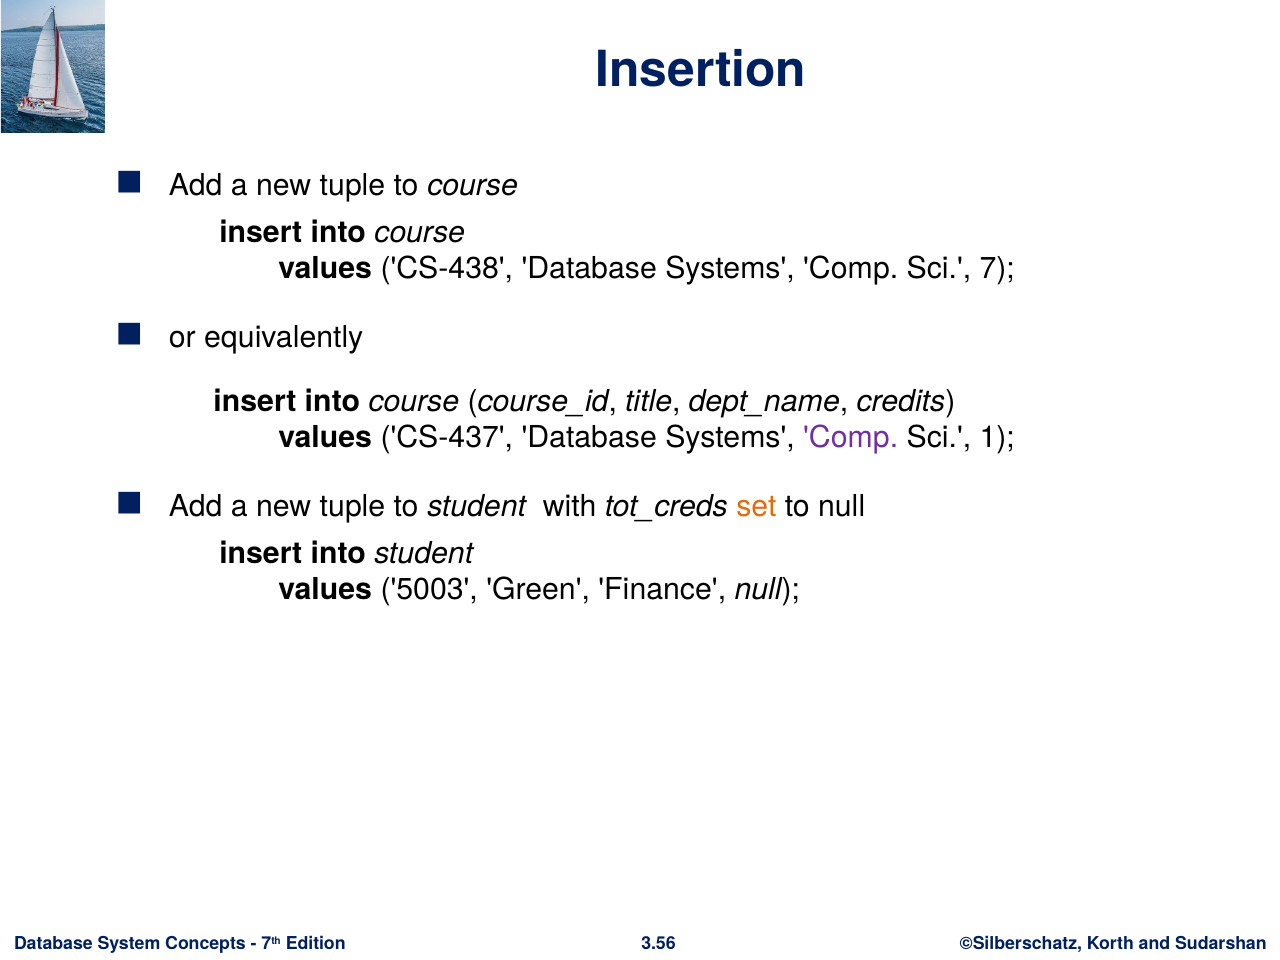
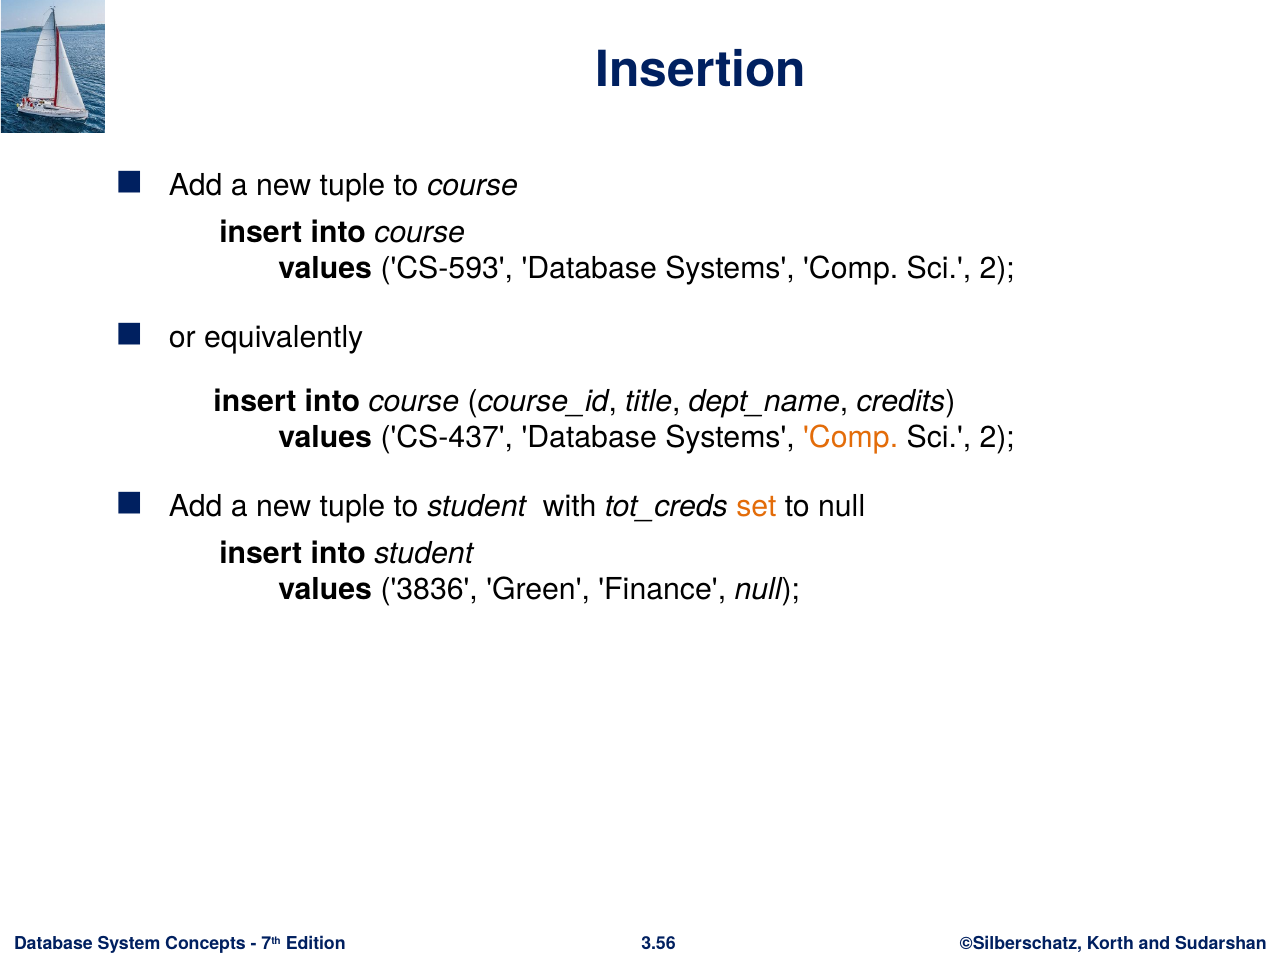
CS-438: CS-438 -> CS-593 (447, 269)
7: 7 -> 2 (997, 269)
Comp colour: purple -> orange (851, 438)
1: 1 -> 2 (997, 438)
5003: 5003 -> 3836 (429, 590)
